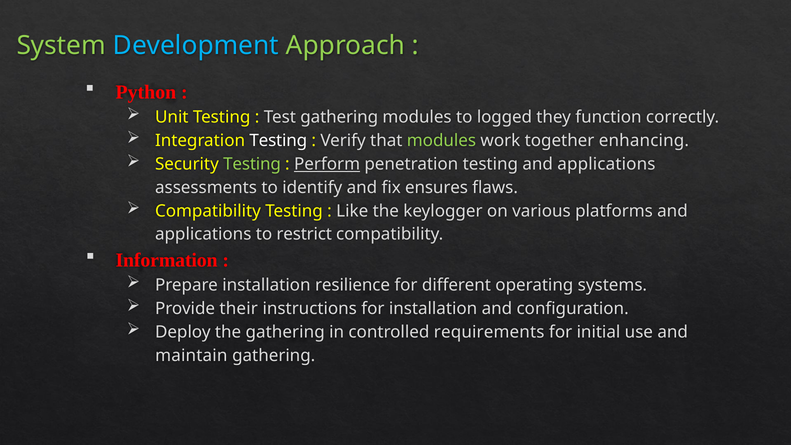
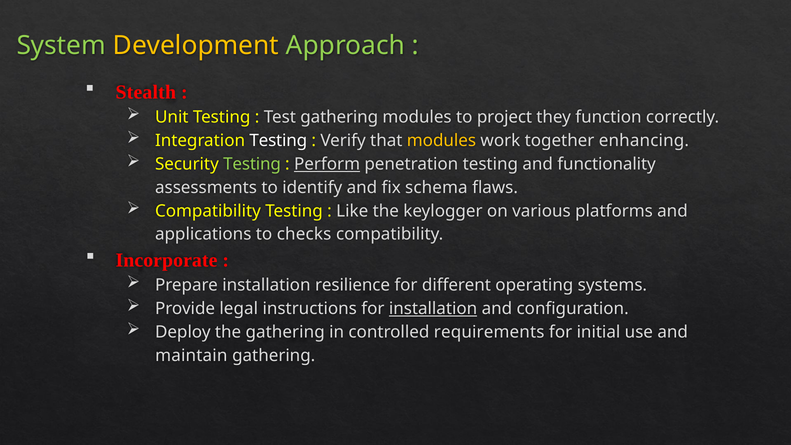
Development colour: light blue -> yellow (196, 46)
Python: Python -> Stealth (146, 92)
logged: logged -> project (504, 117)
modules colour: light green -> yellow (441, 141)
testing and applications: applications -> functionality (607, 164)
ensures: ensures -> schema (436, 187)
restrict: restrict -> checks (304, 234)
Information: Information -> Incorporate (166, 260)
their: their -> legal (239, 309)
installation underline: none -> present (433, 309)
